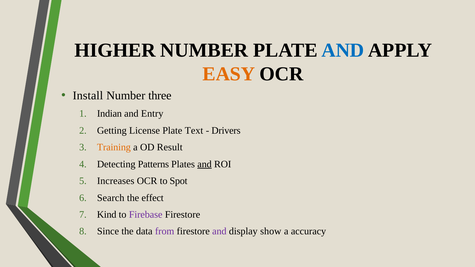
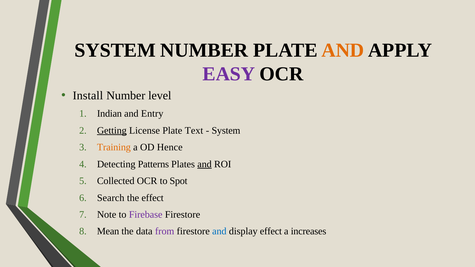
HIGHER: HIGHER -> SYSTEM (115, 50)
AND colour: blue -> orange (343, 50)
EASY colour: orange -> purple (229, 74)
three: three -> level (160, 96)
Getting underline: none -> present (112, 130)
Drivers: Drivers -> System (226, 130)
Result: Result -> Hence (170, 147)
Increases: Increases -> Collected (116, 181)
Kind: Kind -> Note (107, 215)
Since: Since -> Mean (108, 232)
and colour: purple -> blue (219, 232)
display show: show -> effect (271, 232)
accuracy: accuracy -> increases (309, 232)
